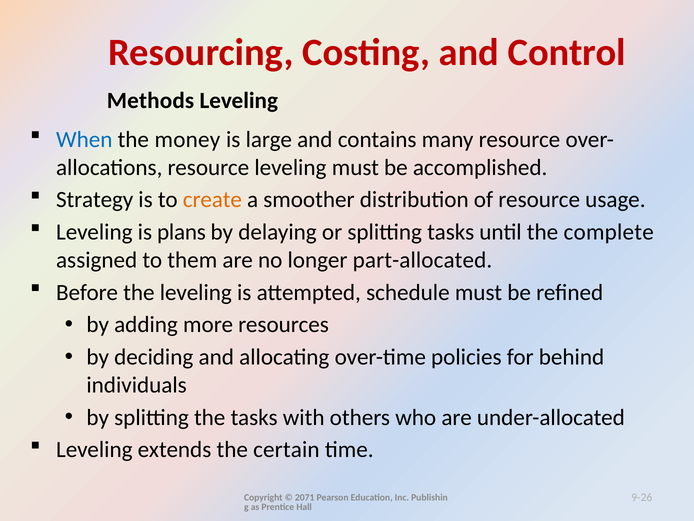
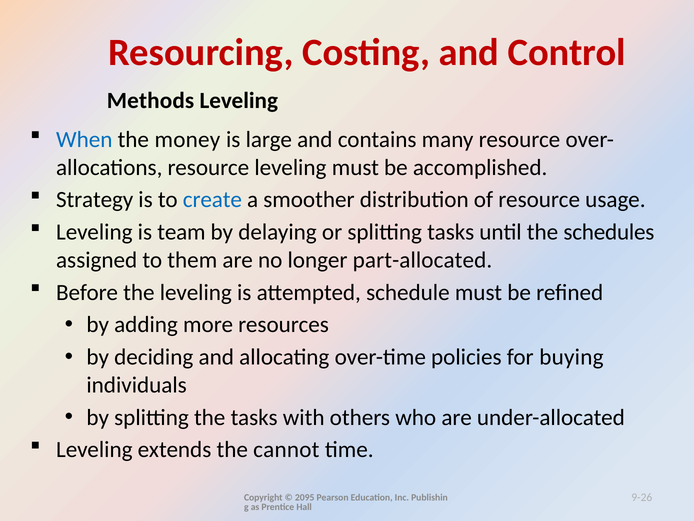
create colour: orange -> blue (212, 200)
plans: plans -> team (181, 232)
complete: complete -> schedules (609, 232)
behind: behind -> buying (571, 357)
certain: certain -> cannot (286, 449)
2071: 2071 -> 2095 (305, 497)
